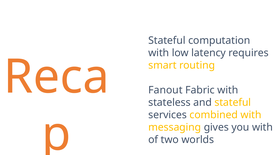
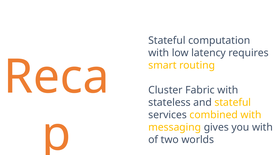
Fanout: Fanout -> Cluster (165, 90)
